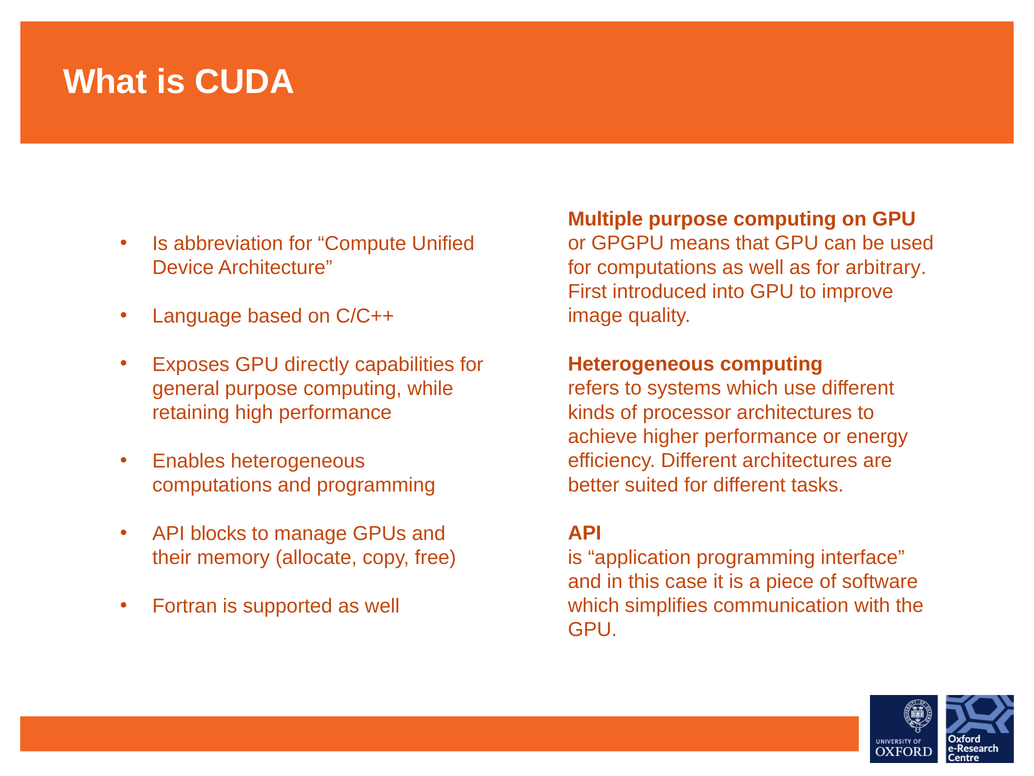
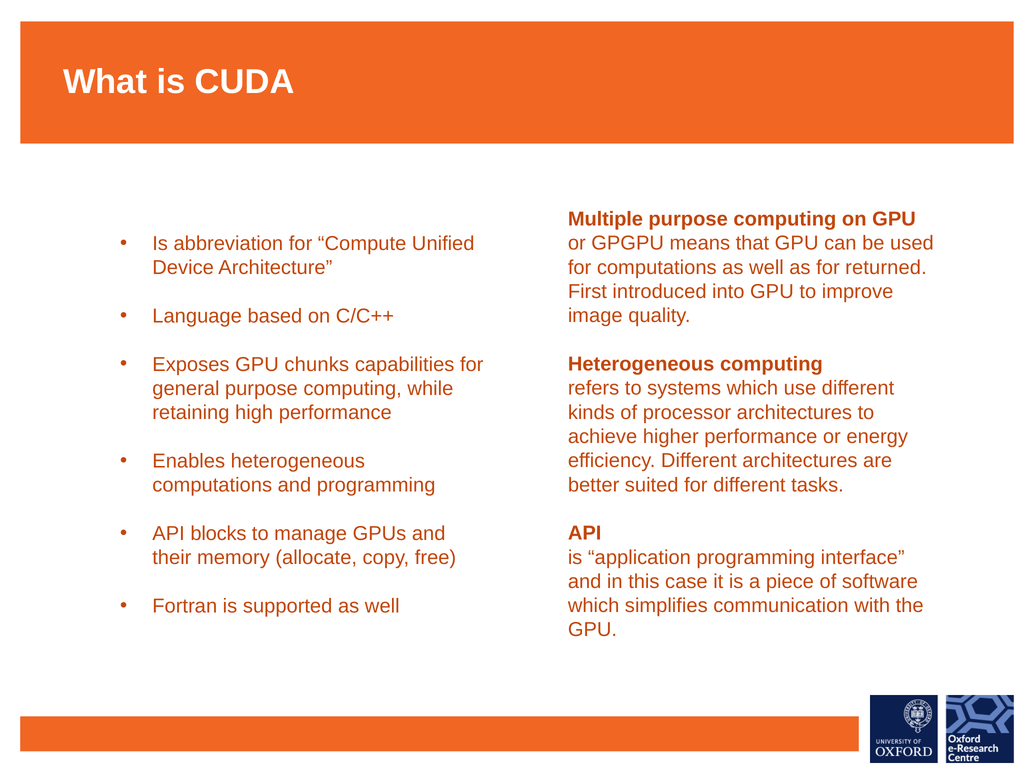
arbitrary: arbitrary -> returned (886, 267)
directly: directly -> chunks (317, 364)
